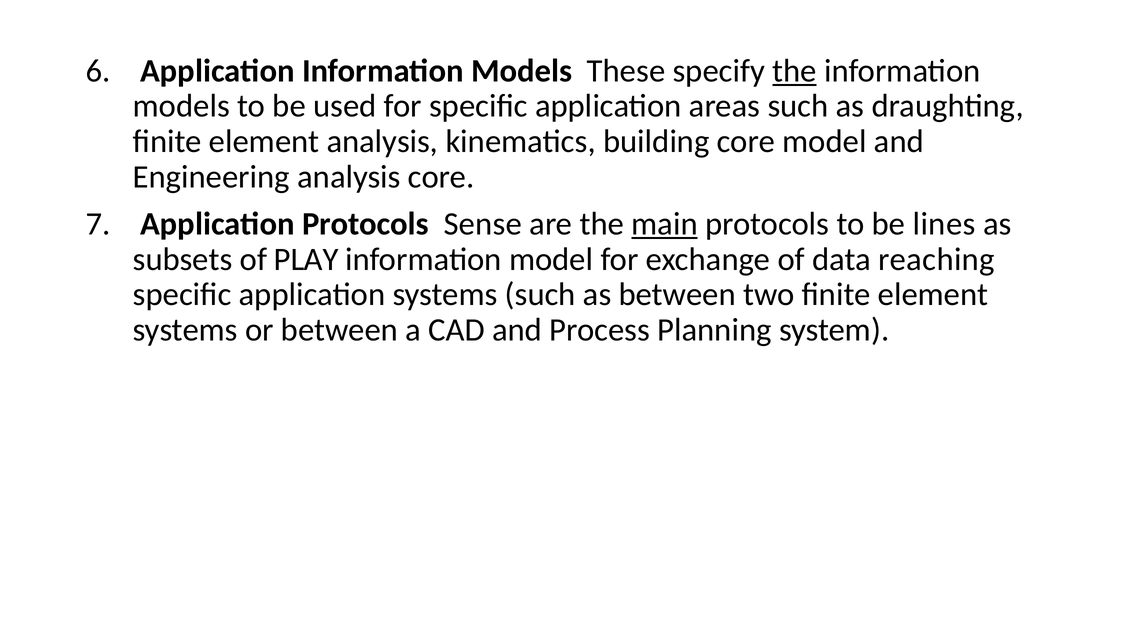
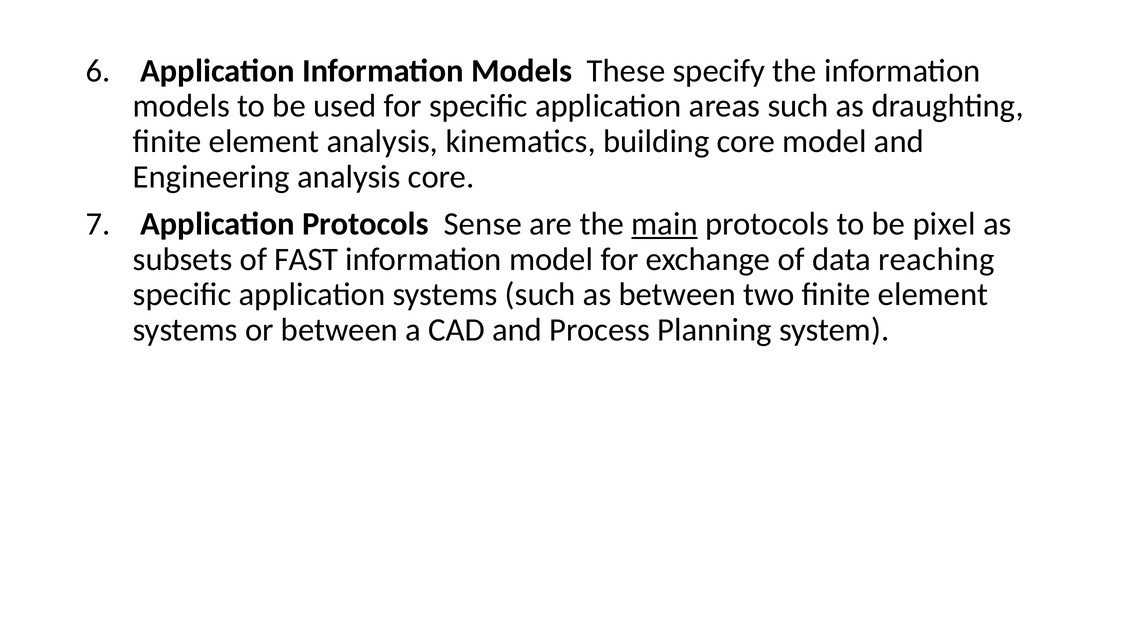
the underline: present -> none (795, 71)
lines: lines -> pixel (944, 224)
PLAY: PLAY -> FAST (306, 259)
